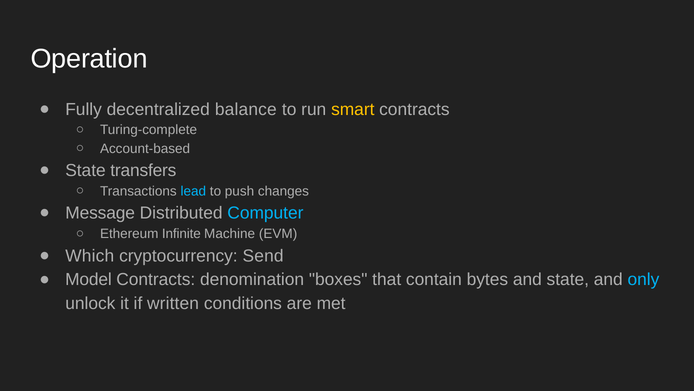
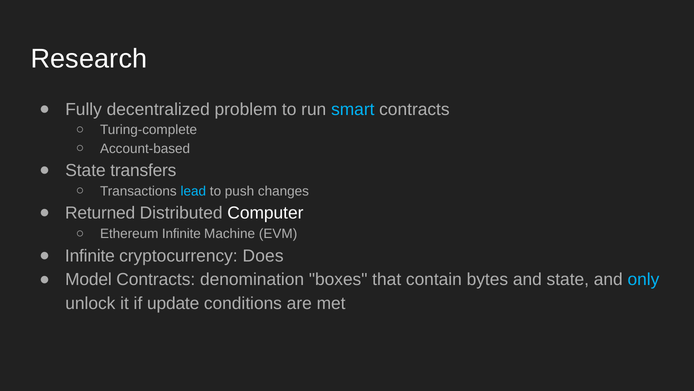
Operation: Operation -> Research (89, 59)
balance: balance -> problem (246, 109)
smart colour: yellow -> light blue (353, 109)
Message: Message -> Returned (100, 213)
Computer colour: light blue -> white (265, 213)
Which: Which -> Infinite (90, 255)
Send: Send -> Does (263, 255)
written: written -> update (173, 303)
